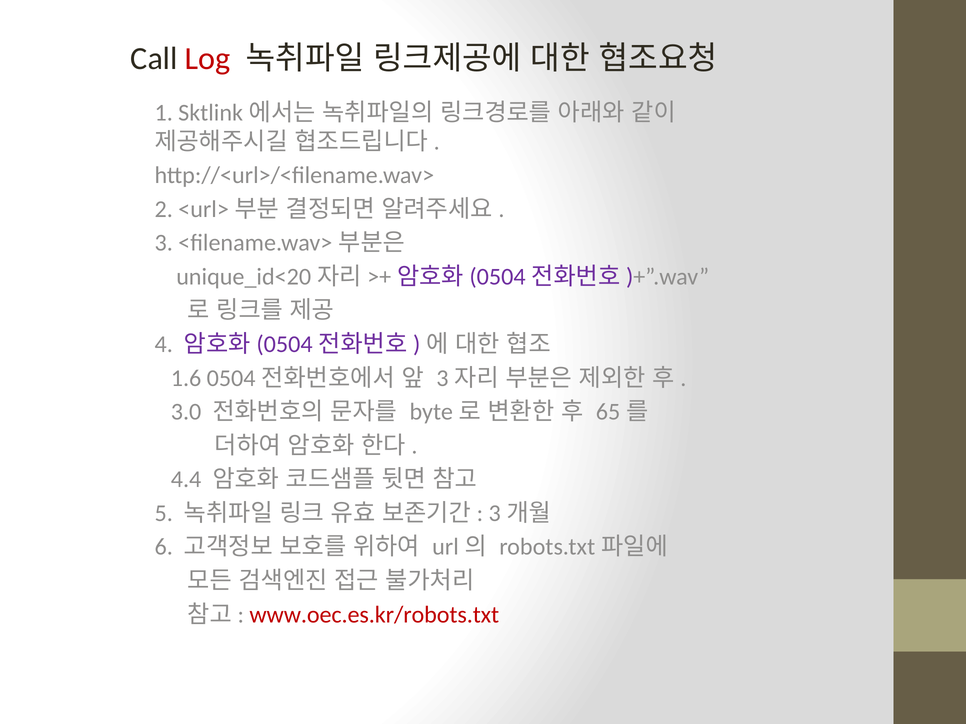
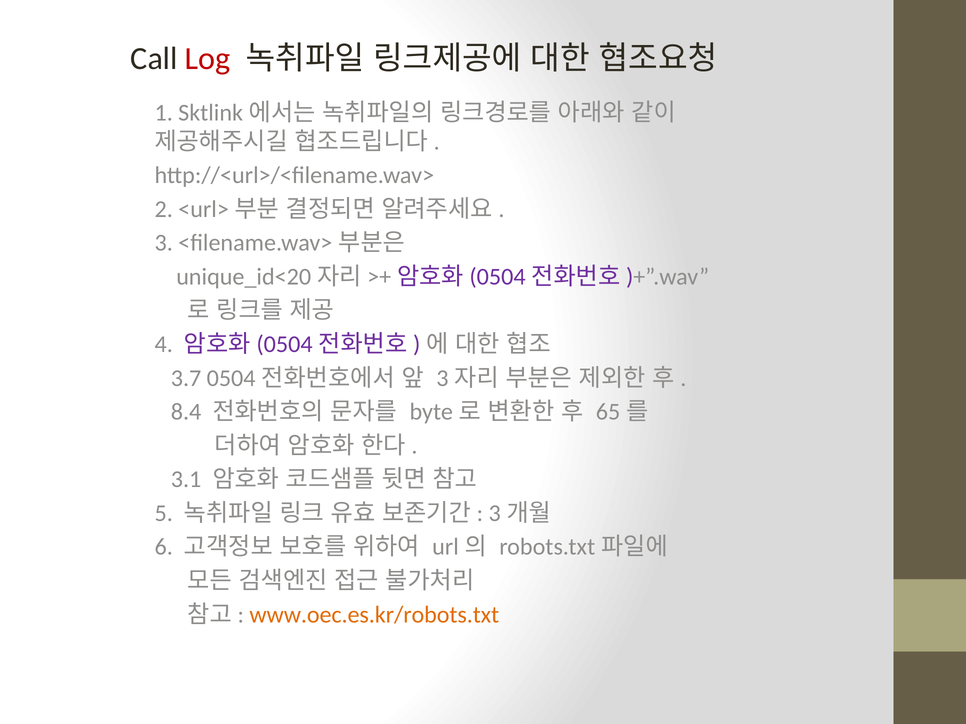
1.6: 1.6 -> 3.7 (186, 378)
3.0: 3.0 -> 8.4 (186, 412)
4.4: 4.4 -> 3.1 (186, 480)
www.oec.es.kr/robots.txt colour: red -> orange (374, 615)
